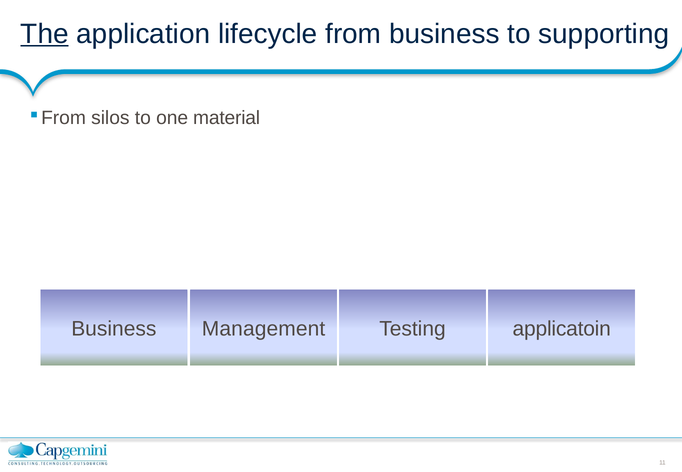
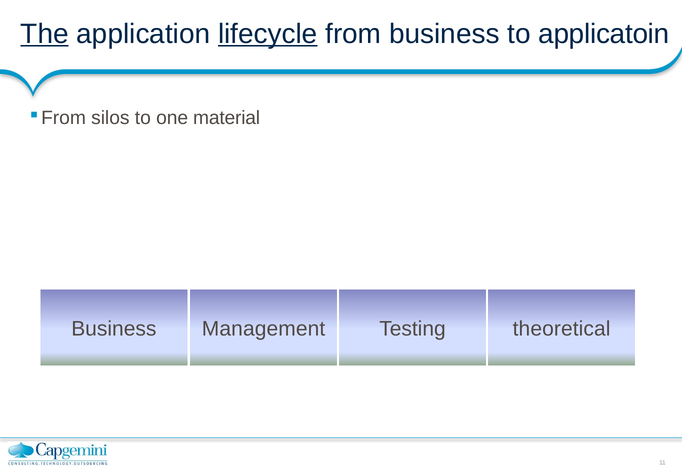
lifecycle underline: none -> present (268, 34)
supporting: supporting -> applicatoin (604, 34)
applicatoin: applicatoin -> theoretical (562, 329)
